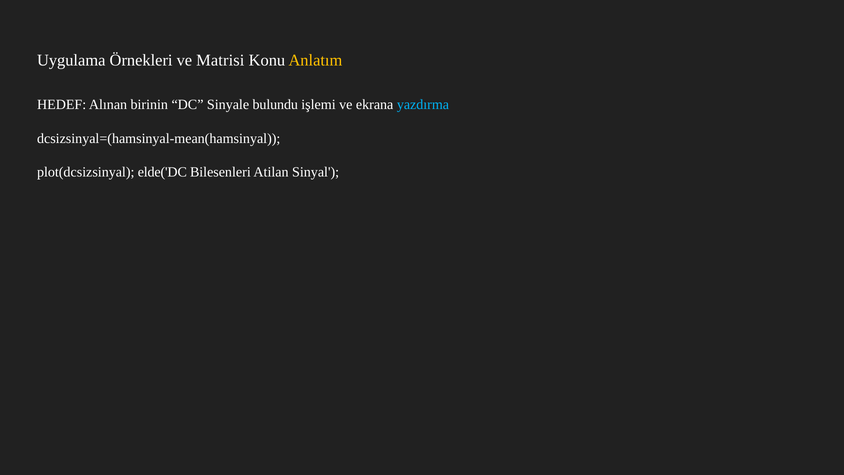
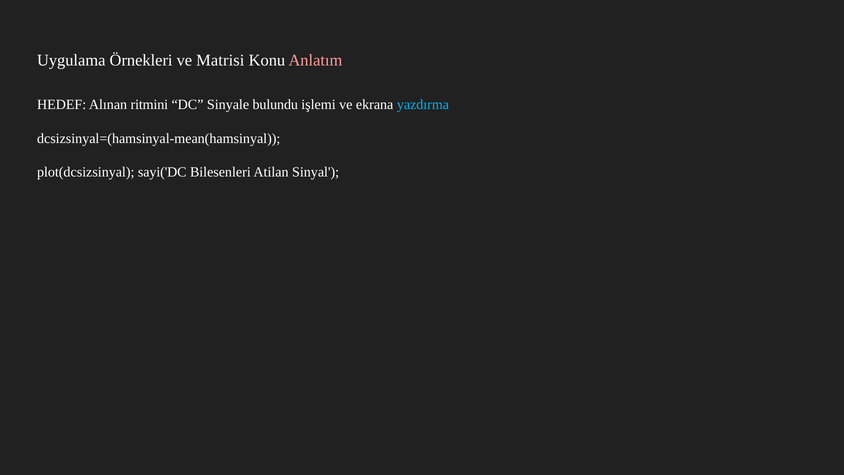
Anlatım colour: yellow -> pink (315, 60)
birinin: birinin -> ritmini (149, 105)
elde('DC: elde('DC -> sayi('DC (162, 172)
